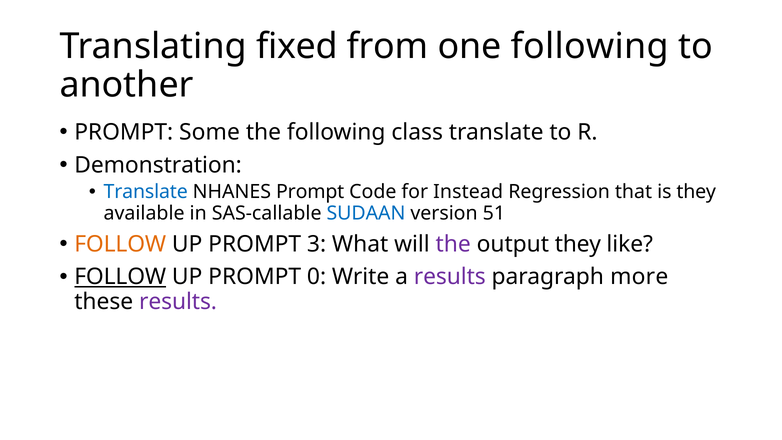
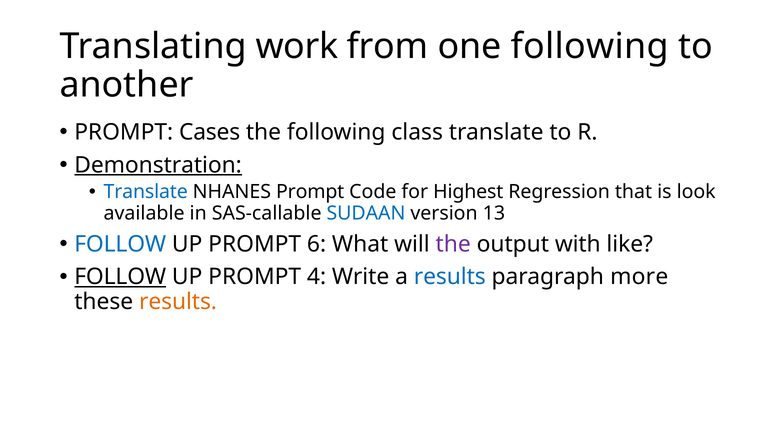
fixed: fixed -> work (297, 46)
Some: Some -> Cases (210, 132)
Demonstration underline: none -> present (158, 165)
Instead: Instead -> Highest (468, 192)
is they: they -> look (696, 192)
51: 51 -> 13 (494, 213)
FOLLOW colour: orange -> blue (120, 244)
3: 3 -> 6 (317, 244)
output they: they -> with (578, 244)
0: 0 -> 4 (317, 277)
results colour: purple -> blue (450, 277)
results colour: purple -> orange (178, 301)
